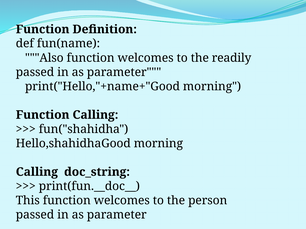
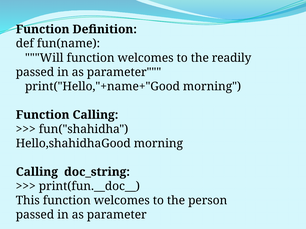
Also: Also -> Will (44, 58)
